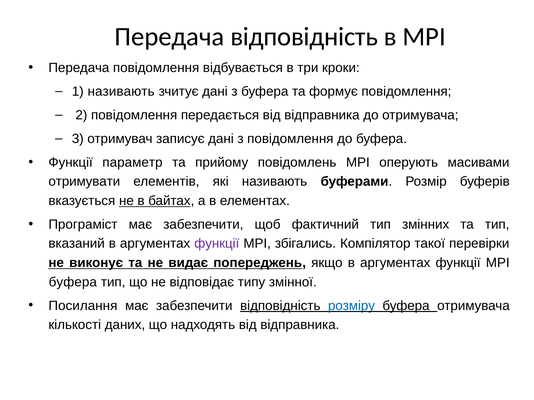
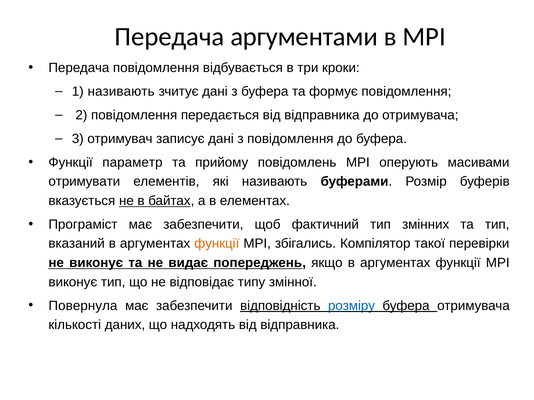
Передача відповідність: відповідність -> аргументами (304, 37)
функції colour: purple -> orange (217, 244)
буфера: буфера -> виконує (73, 282)
Посилання: Посилання -> Повернула (83, 306)
